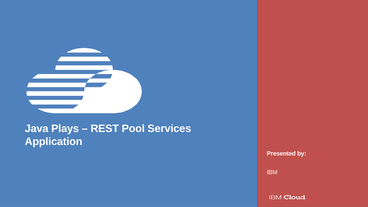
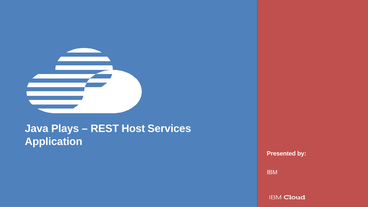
Pool: Pool -> Host (133, 129)
